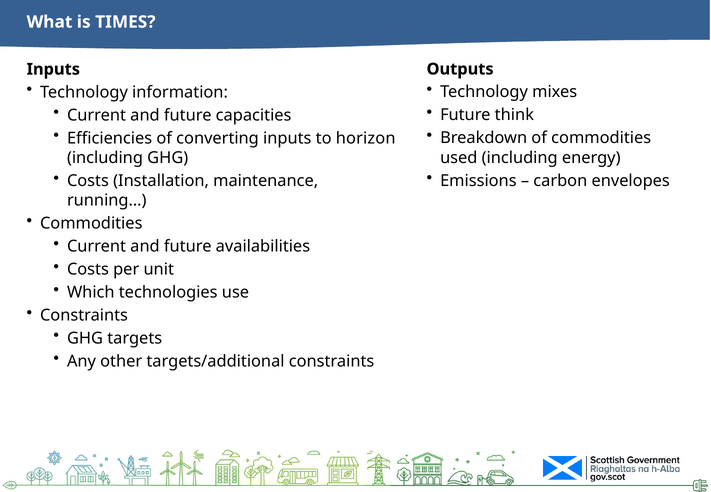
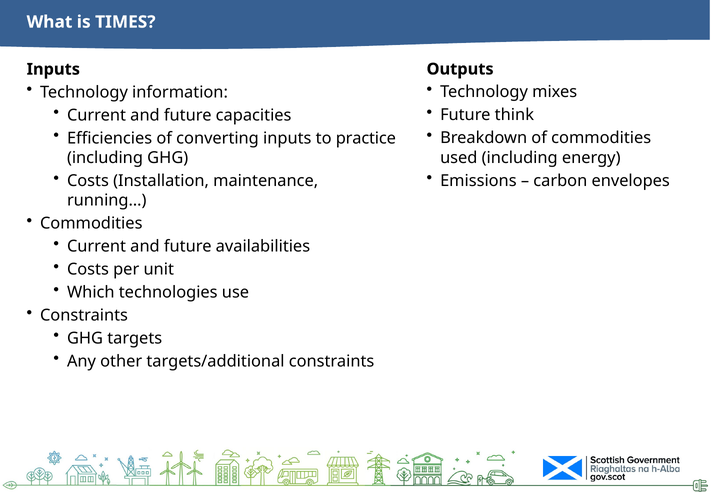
horizon: horizon -> practice (366, 138)
